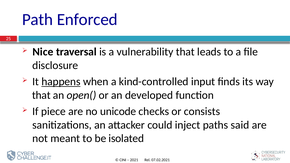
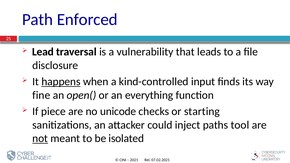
Nice: Nice -> Lead (43, 52)
that: that -> fine (41, 95)
developed: developed -> everything (149, 95)
consists: consists -> starting (202, 112)
said: said -> tool (240, 125)
not underline: none -> present (40, 139)
